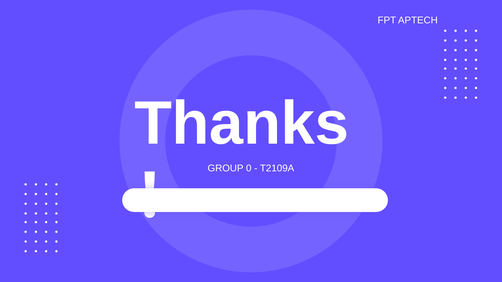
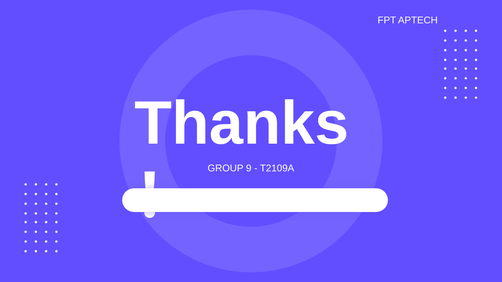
0: 0 -> 9 (249, 169)
